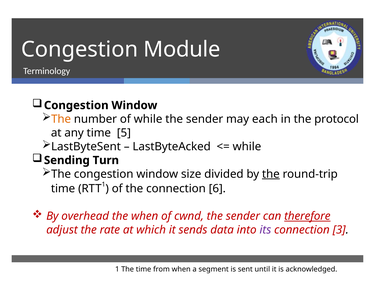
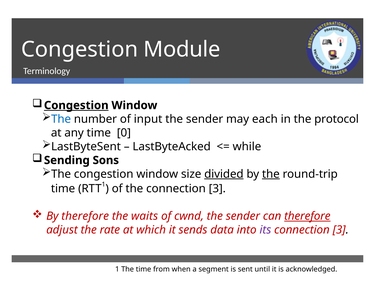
Congestion underline: none -> present (76, 105)
The colour: orange -> blue (61, 119)
of while: while -> input (148, 119)
5: 5 -> 0 (124, 133)
Turn: Turn -> Sons (106, 160)
divided underline: none -> present (224, 174)
the connection 6: 6 -> 3 (217, 189)
By overhead: overhead -> therefore (85, 216)
the when: when -> waits (145, 216)
